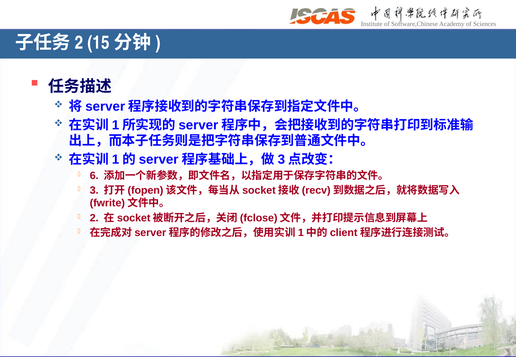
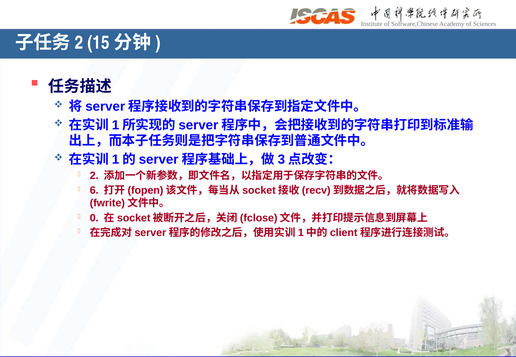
6: 6 -> 2 (94, 176)
3: 3 -> 6 (94, 191)
2: 2 -> 0 (94, 218)
